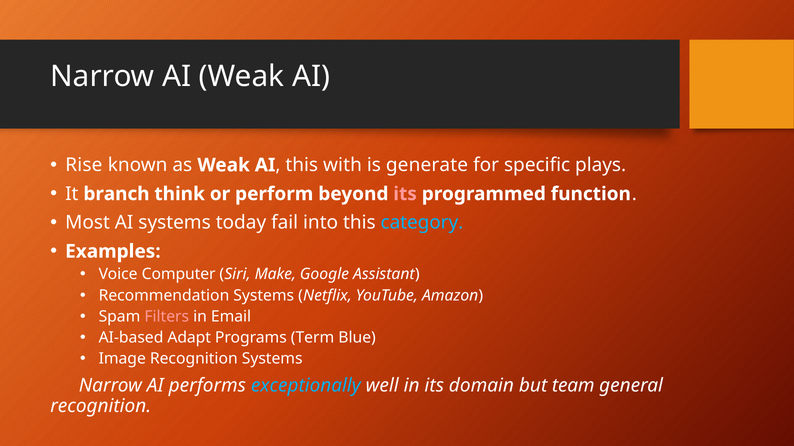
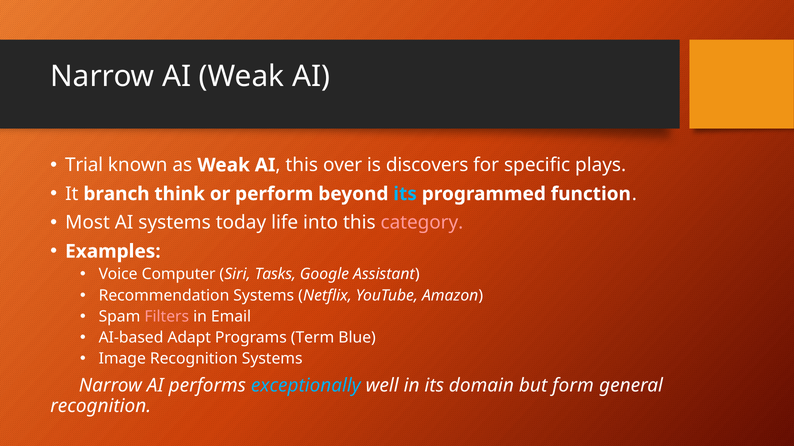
Rise: Rise -> Trial (84, 165)
with: with -> over (343, 165)
generate: generate -> discovers (427, 165)
its colour: pink -> light blue (405, 194)
fail: fail -> life (285, 223)
category colour: light blue -> pink (422, 223)
Make: Make -> Tasks (275, 275)
team: team -> form (573, 386)
